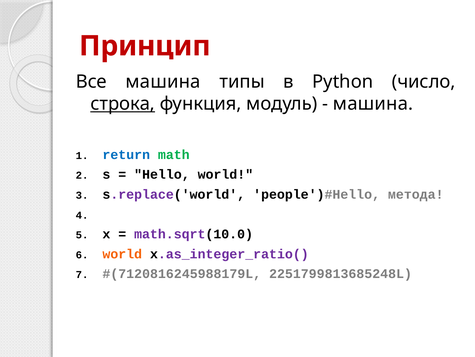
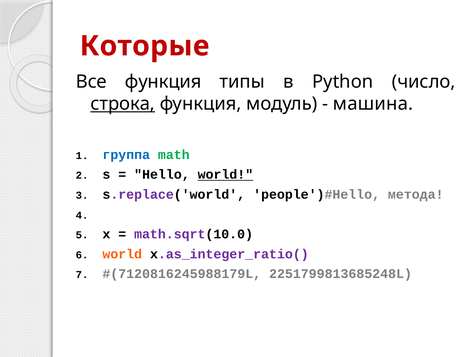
Принцип: Принцип -> Которые (145, 46)
Все машина: машина -> функция (163, 81)
return: return -> группа (126, 154)
world underline: none -> present (225, 174)
